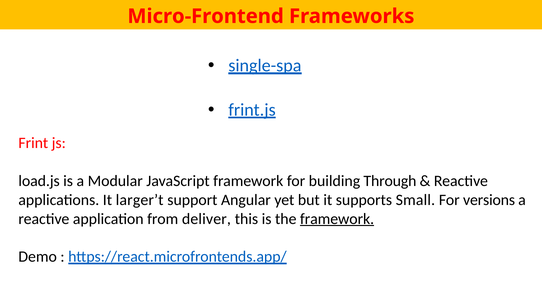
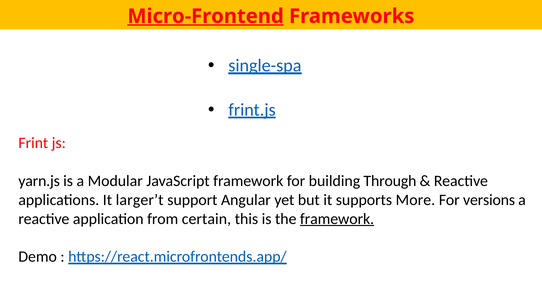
Micro-Frontend underline: none -> present (206, 16)
load.js: load.js -> yarn.js (39, 181)
Small: Small -> More (415, 200)
deliver: deliver -> certain (206, 219)
